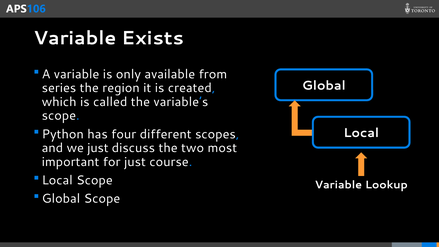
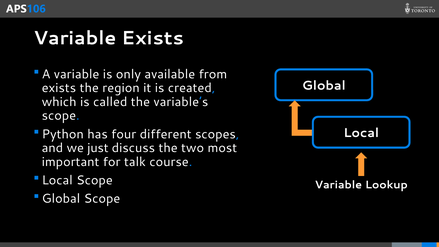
series: series -> exists (59, 88)
for just: just -> talk (135, 162)
